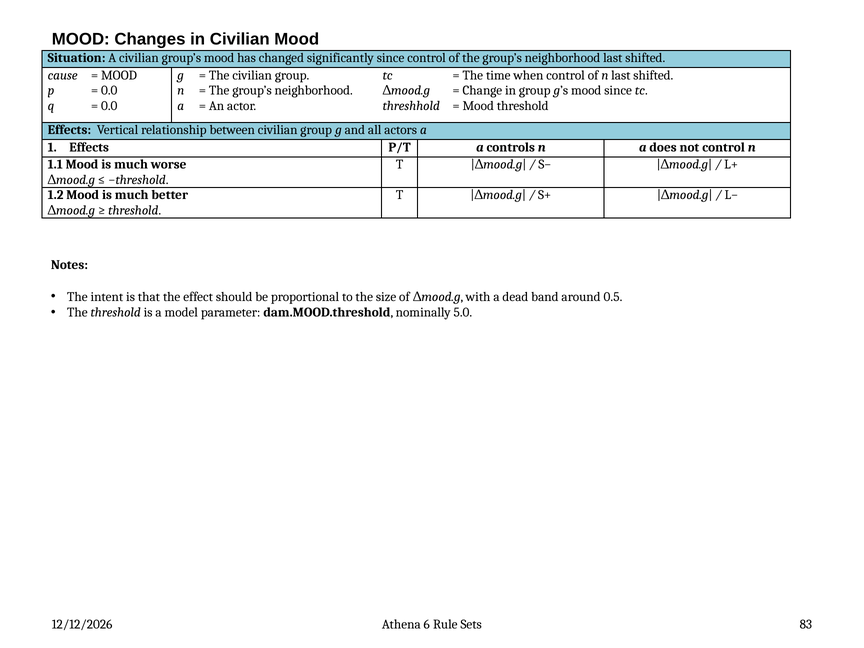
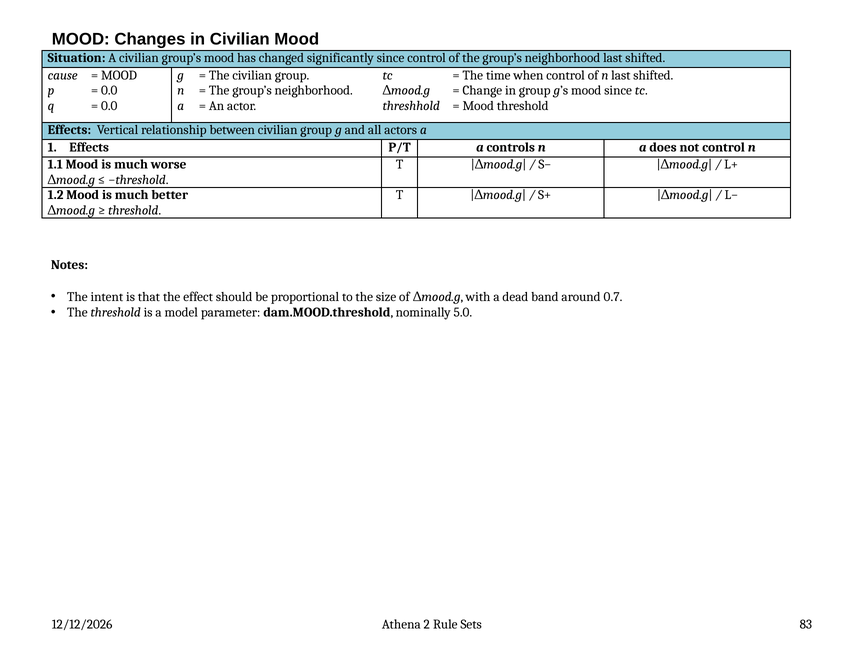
0.5: 0.5 -> 0.7 (613, 297)
6: 6 -> 2 (427, 624)
